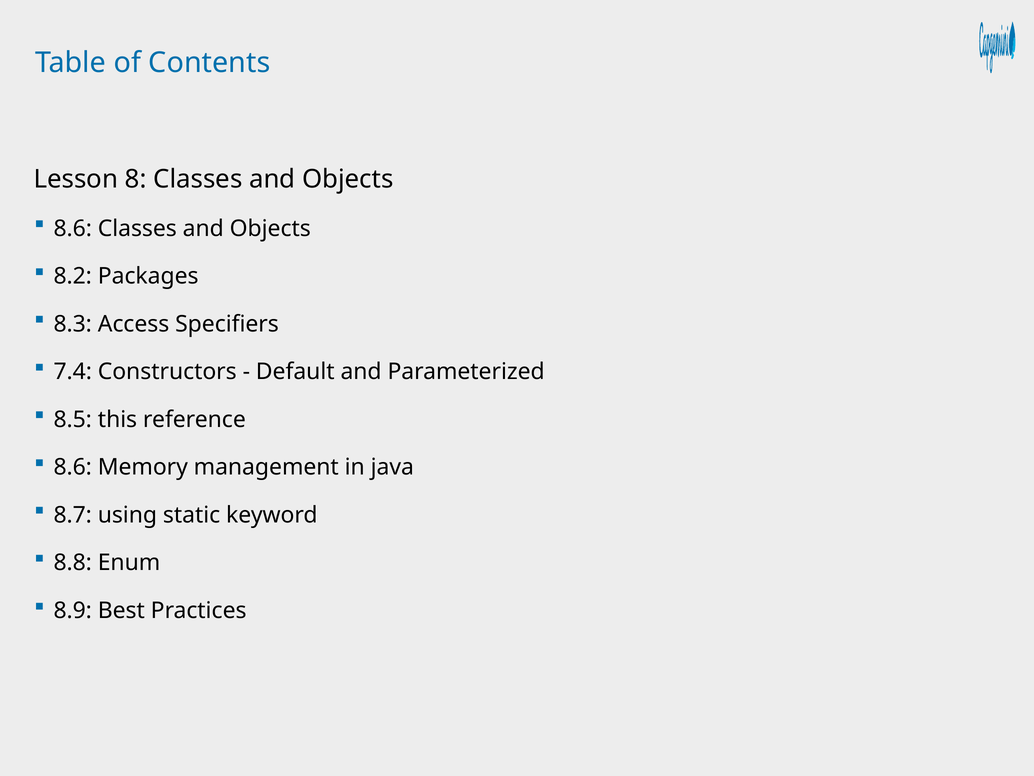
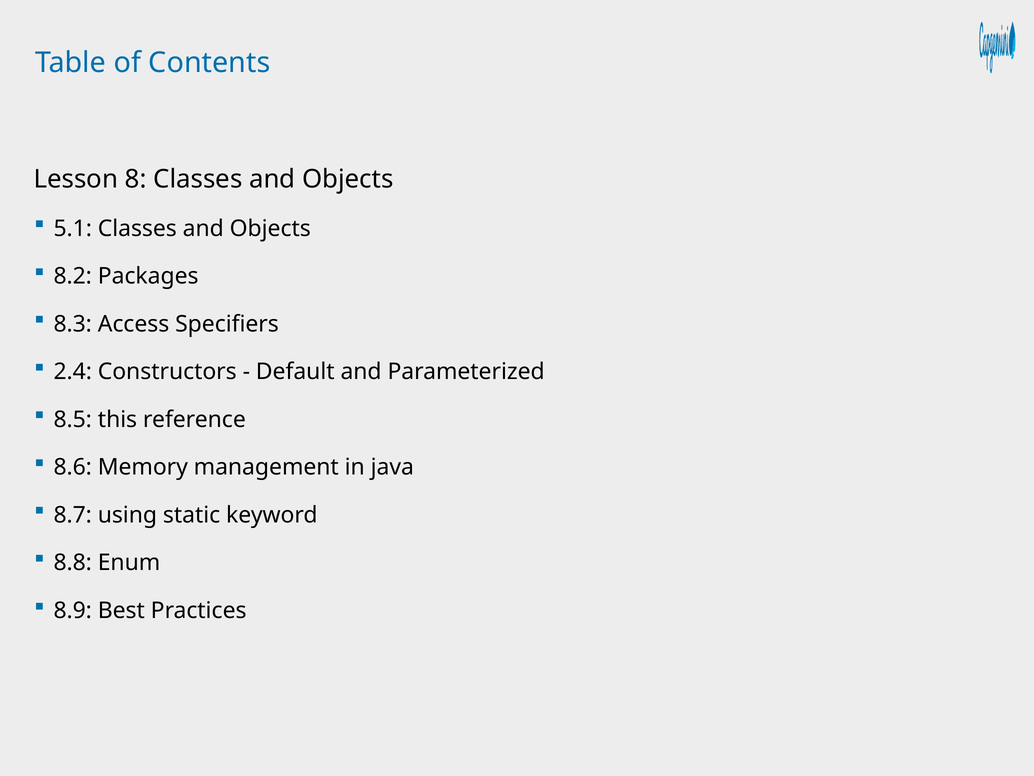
8.6: 8.6 -> 5.1 (73, 228)
7.4: 7.4 -> 2.4 (73, 372)
